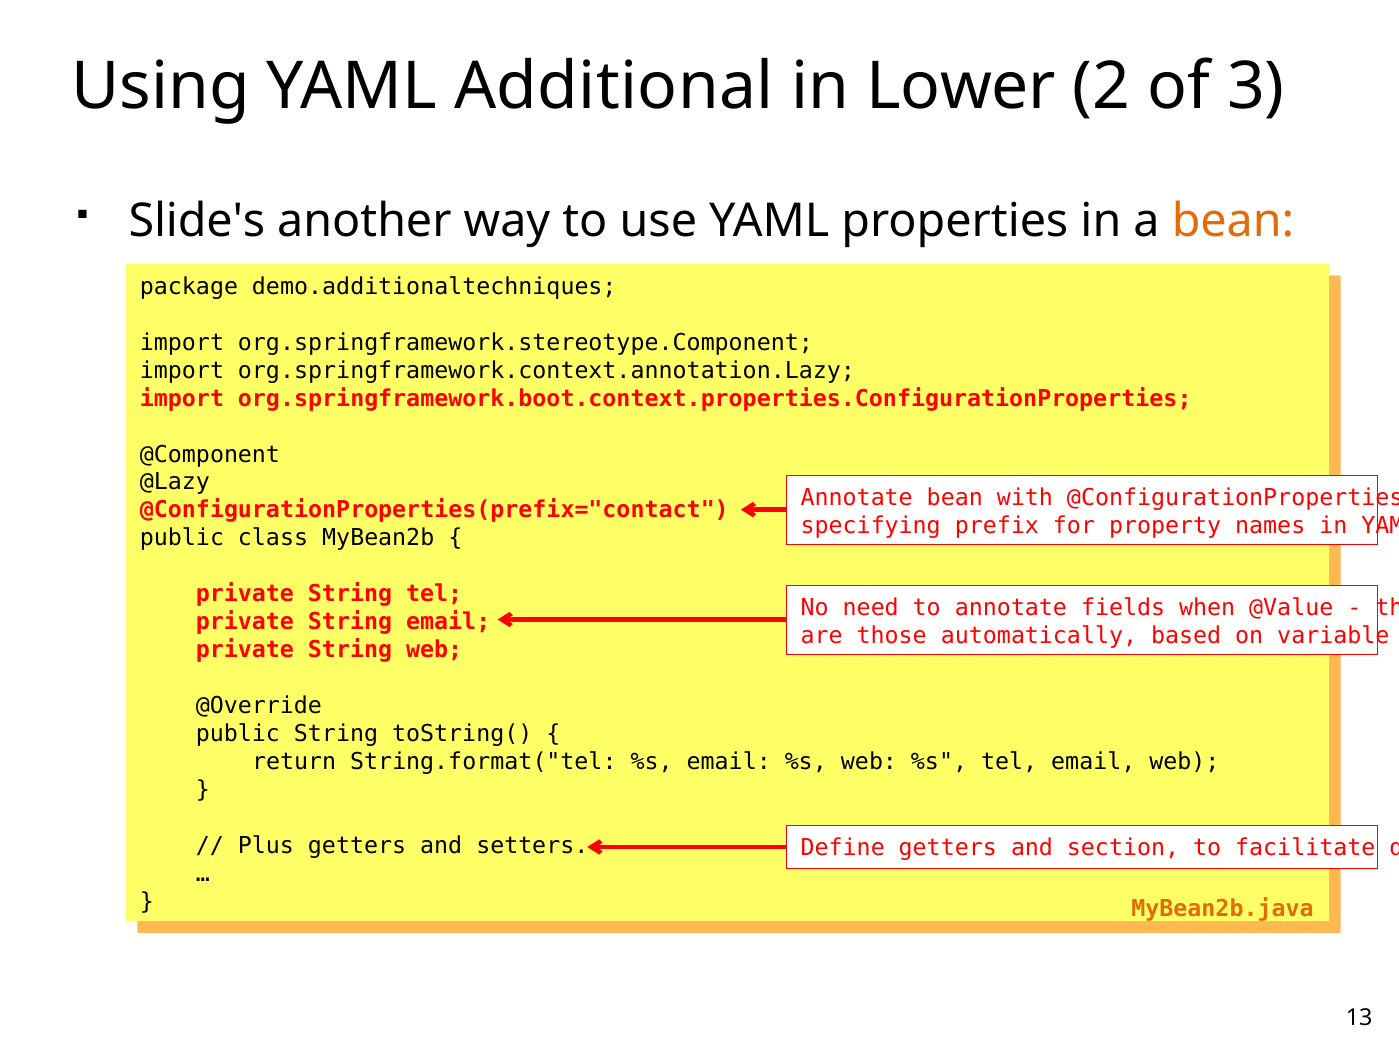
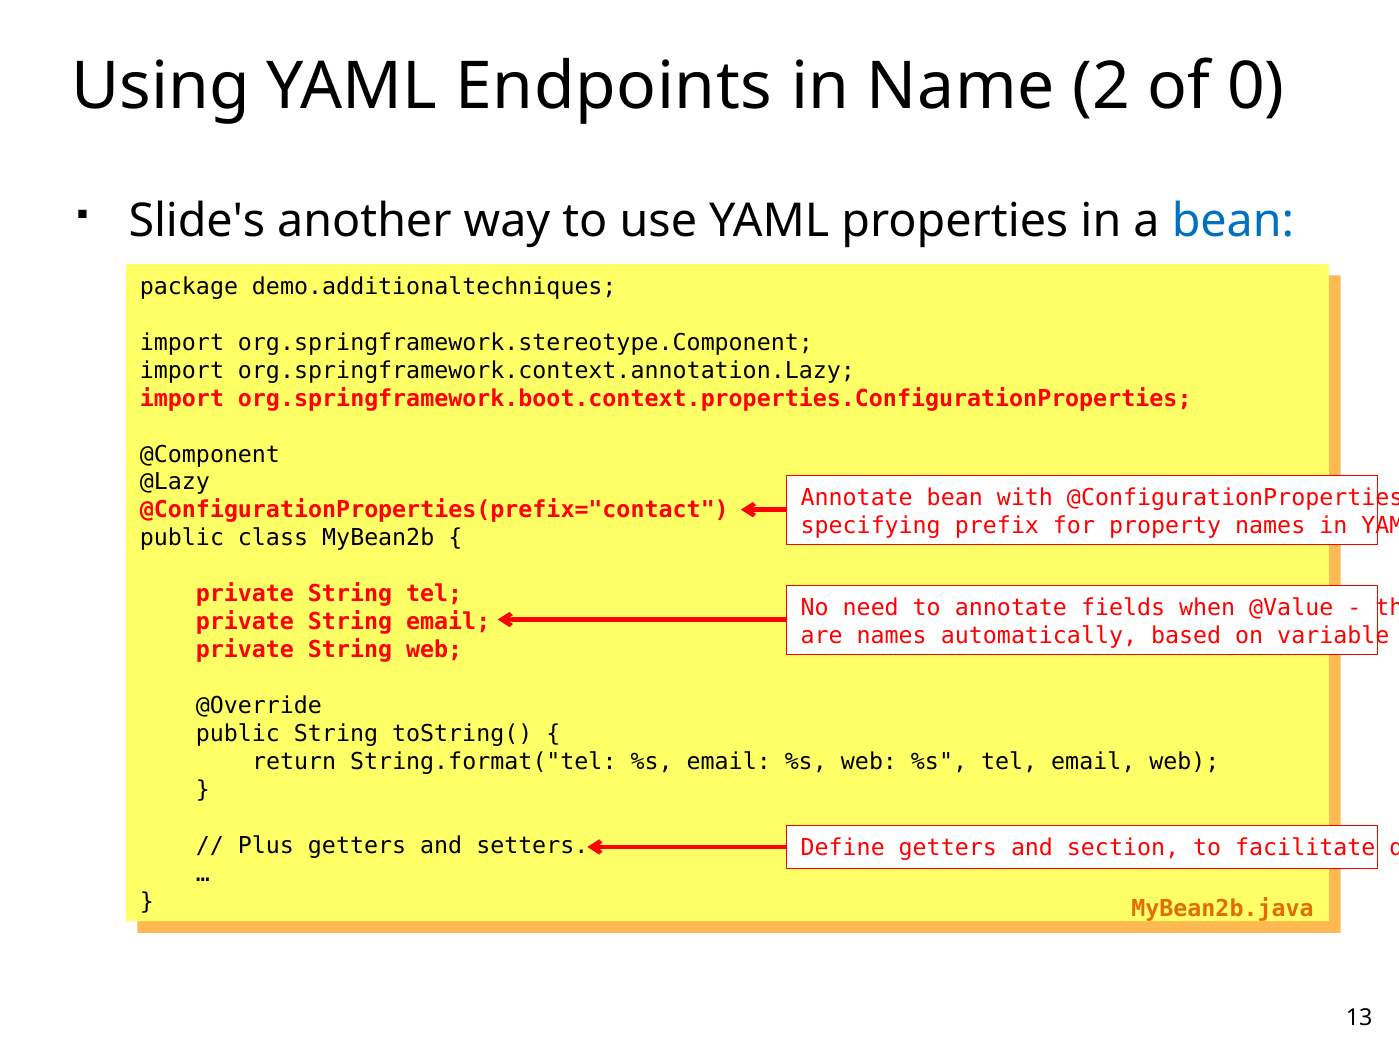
Additional: Additional -> Endpoints (614, 87)
Lower: Lower -> Name (961, 87)
3: 3 -> 0 (1256, 87)
bean colour: orange -> blue (1233, 221)
are those: those -> names (892, 636)
